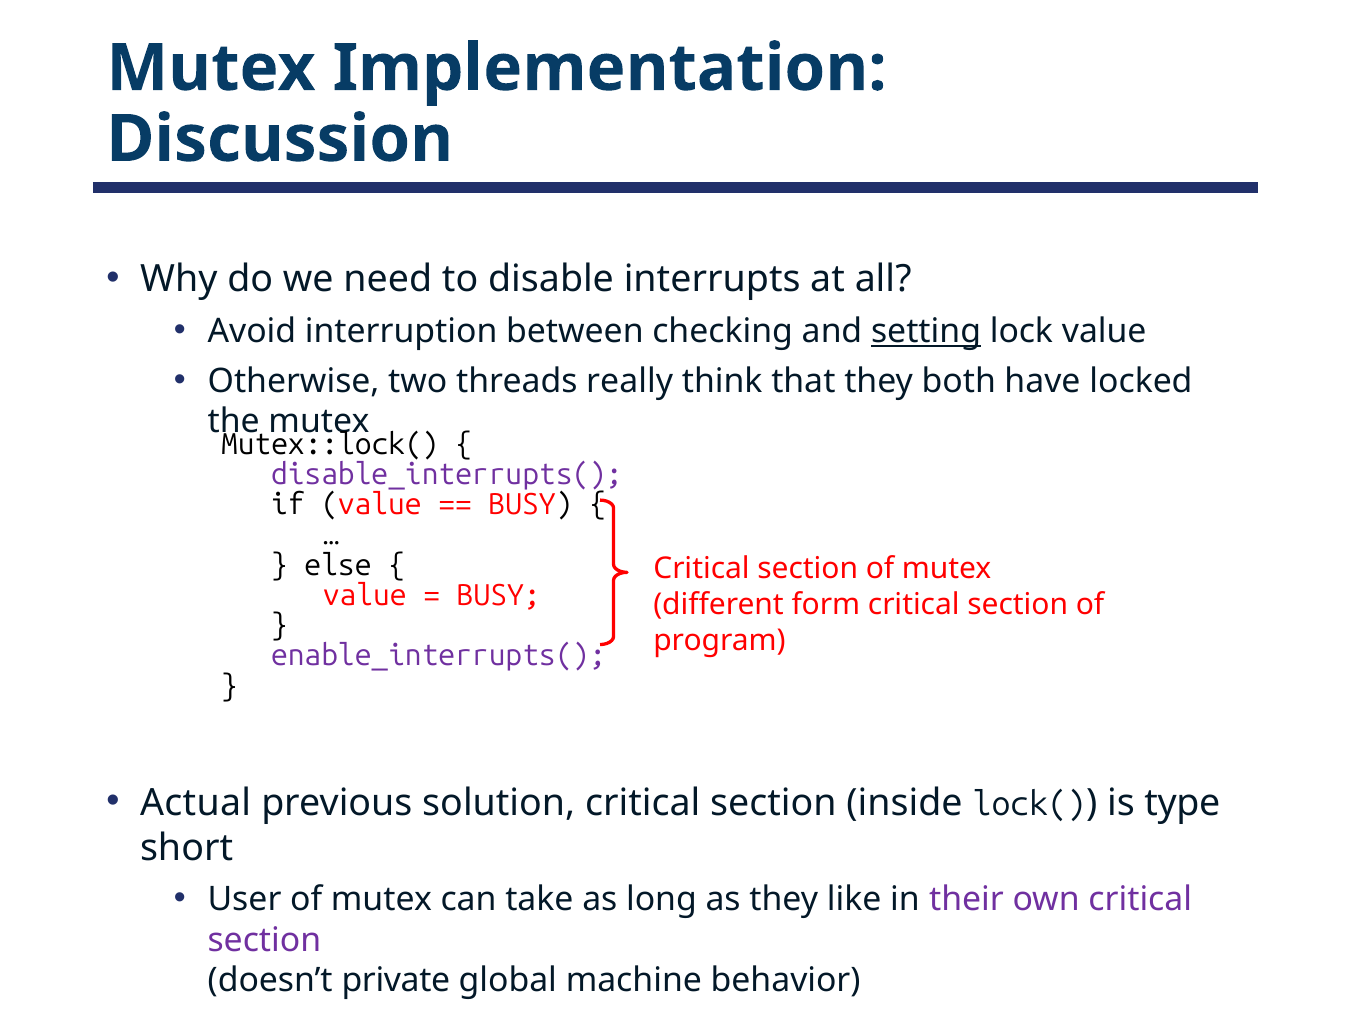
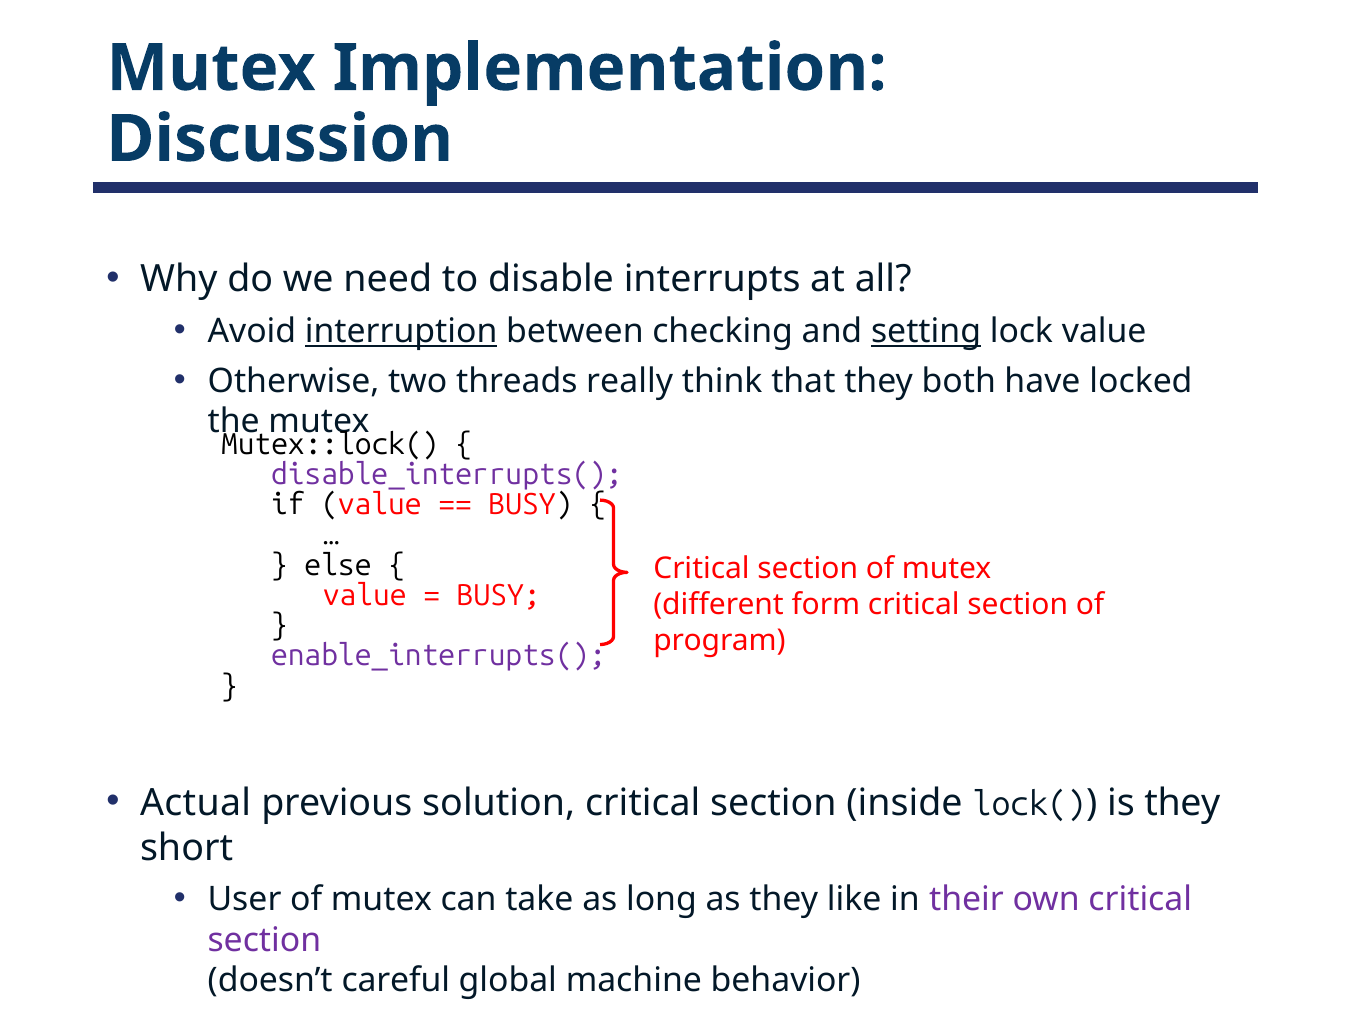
interruption underline: none -> present (401, 331)
is type: type -> they (1182, 803)
private: private -> careful (396, 981)
